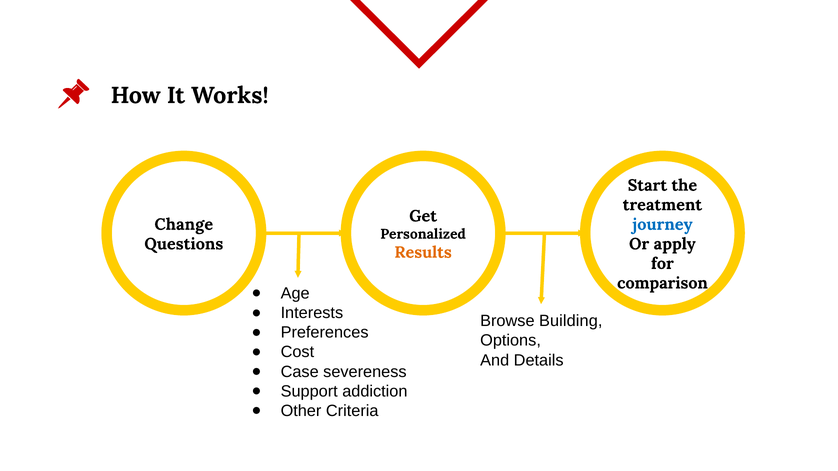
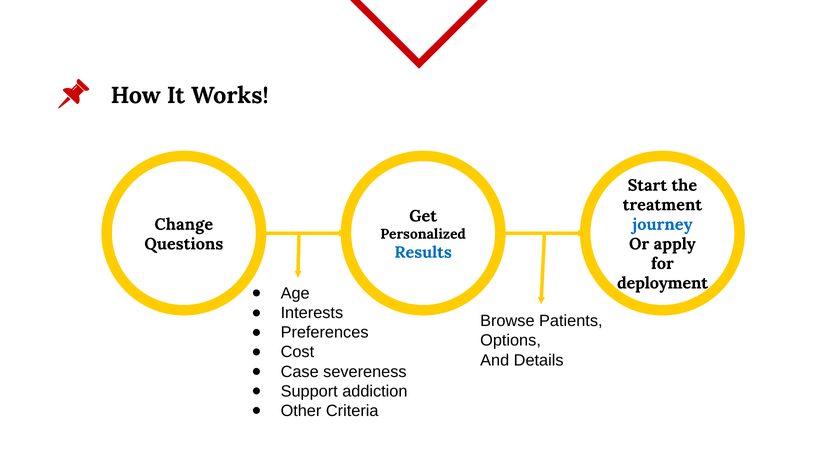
Results colour: orange -> blue (423, 253)
comparison: comparison -> deployment (662, 283)
Building: Building -> Patients (571, 321)
